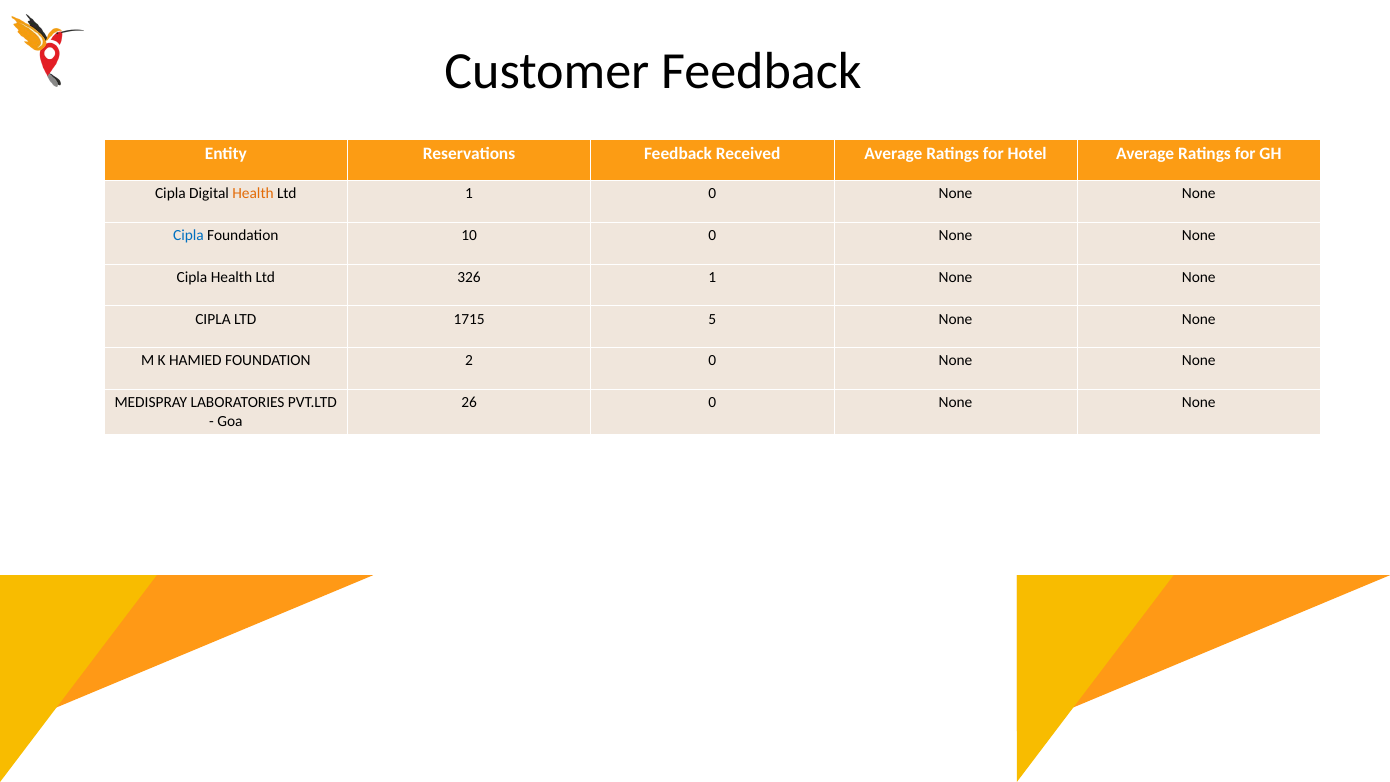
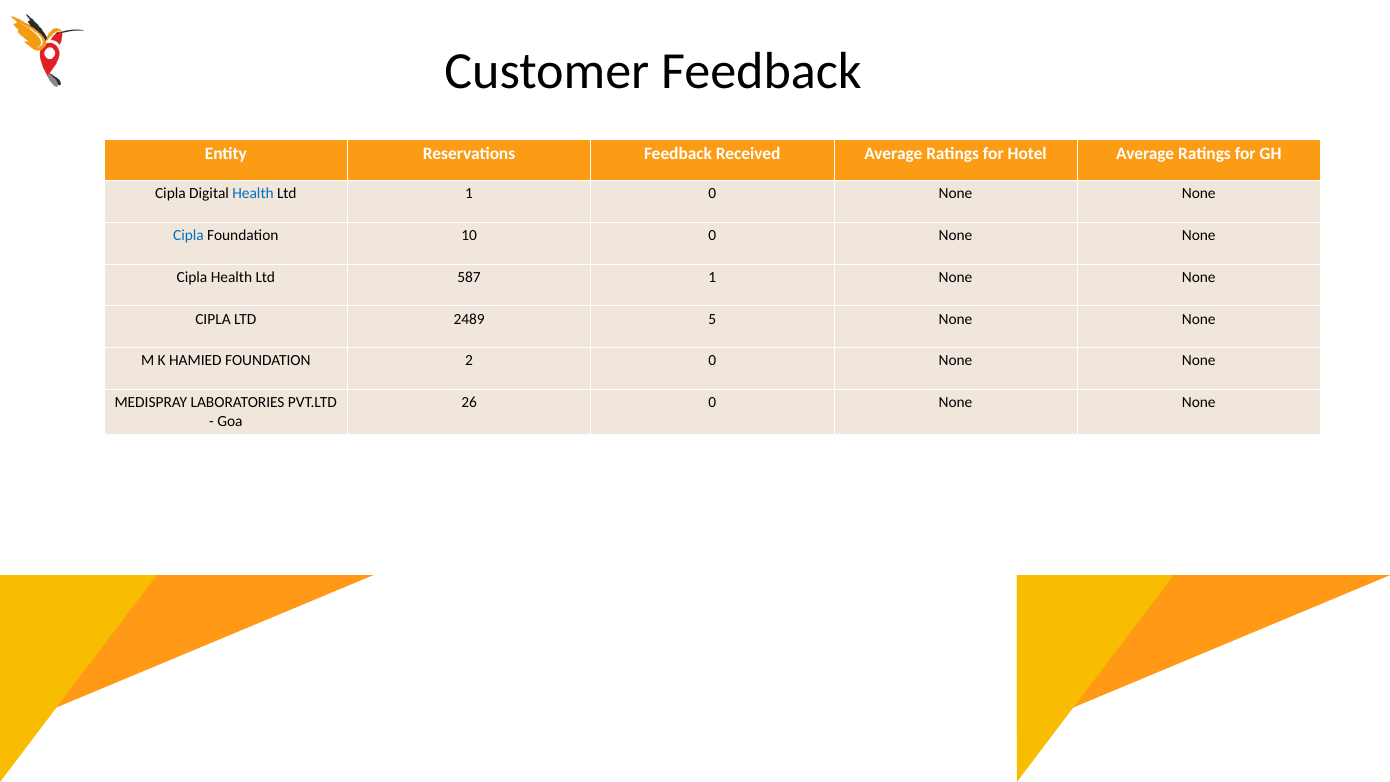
Health colour: orange -> blue (253, 194)
326: 326 -> 587 (469, 277)
1715: 1715 -> 2489 (469, 319)
